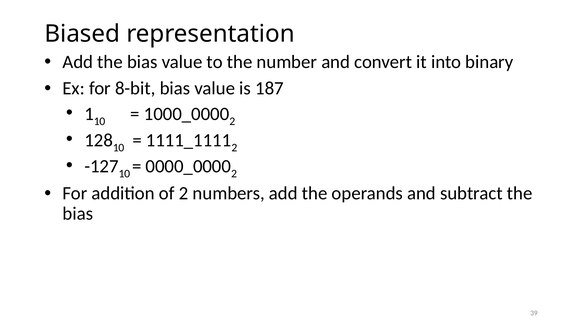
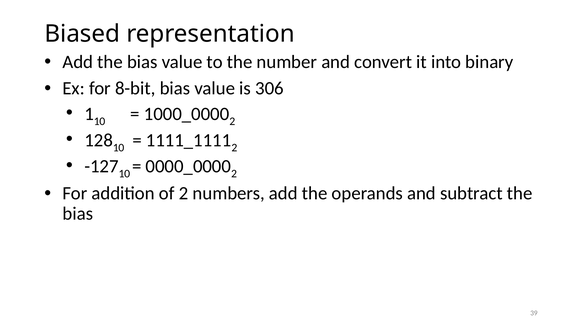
187: 187 -> 306 (270, 88)
